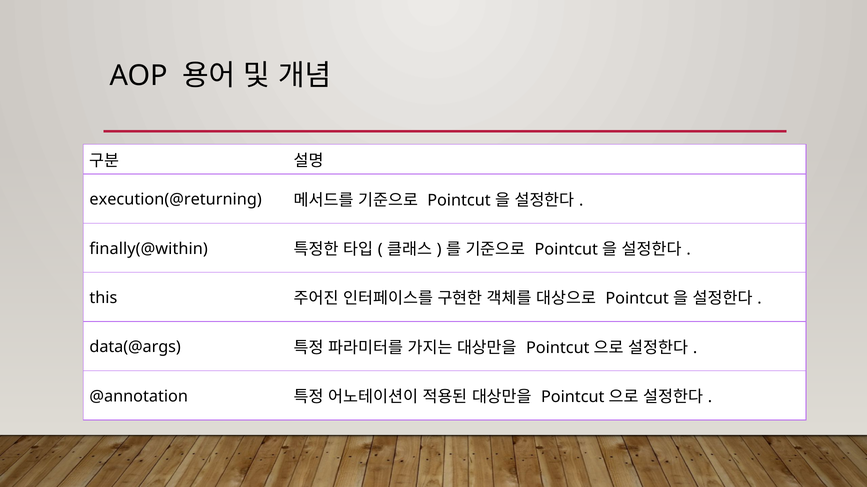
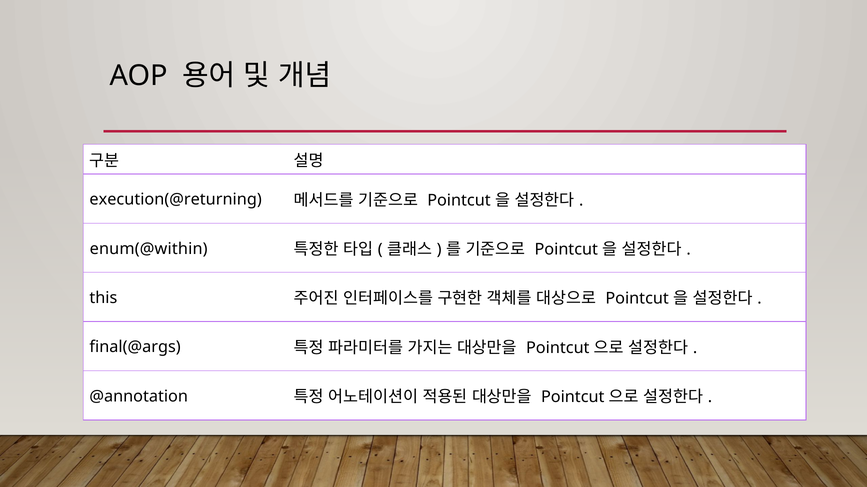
finally(@within: finally(@within -> enum(@within (149, 249)
data(@args: data(@args -> final(@args (135, 348)
